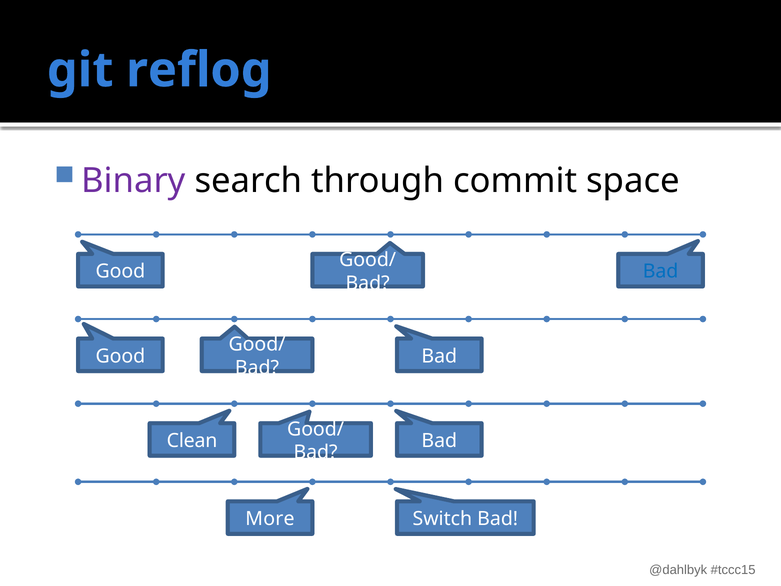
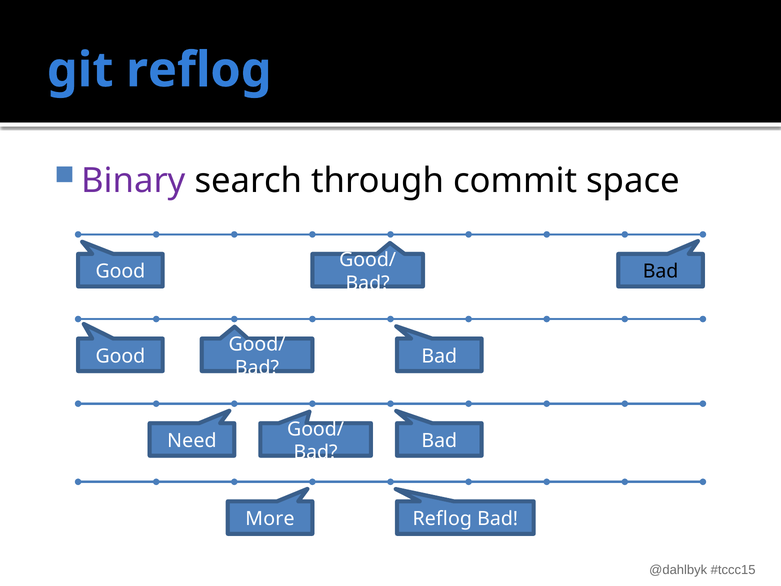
Bad colour: blue -> black (661, 271)
Clean: Clean -> Need (192, 441)
Switch: Switch -> Reflog (442, 519)
